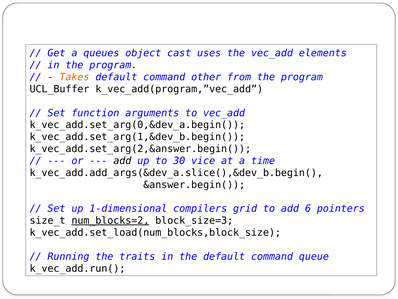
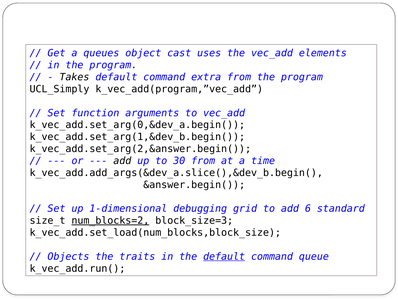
Takes colour: orange -> black (74, 77)
other: other -> extra (206, 77)
UCL_Buffer: UCL_Buffer -> UCL_Simply (59, 89)
30 vice: vice -> from (203, 161)
compilers: compilers -> debugging (200, 208)
pointers: pointers -> standard (341, 208)
Running: Running -> Objects (68, 256)
default underline: none -> present (224, 256)
